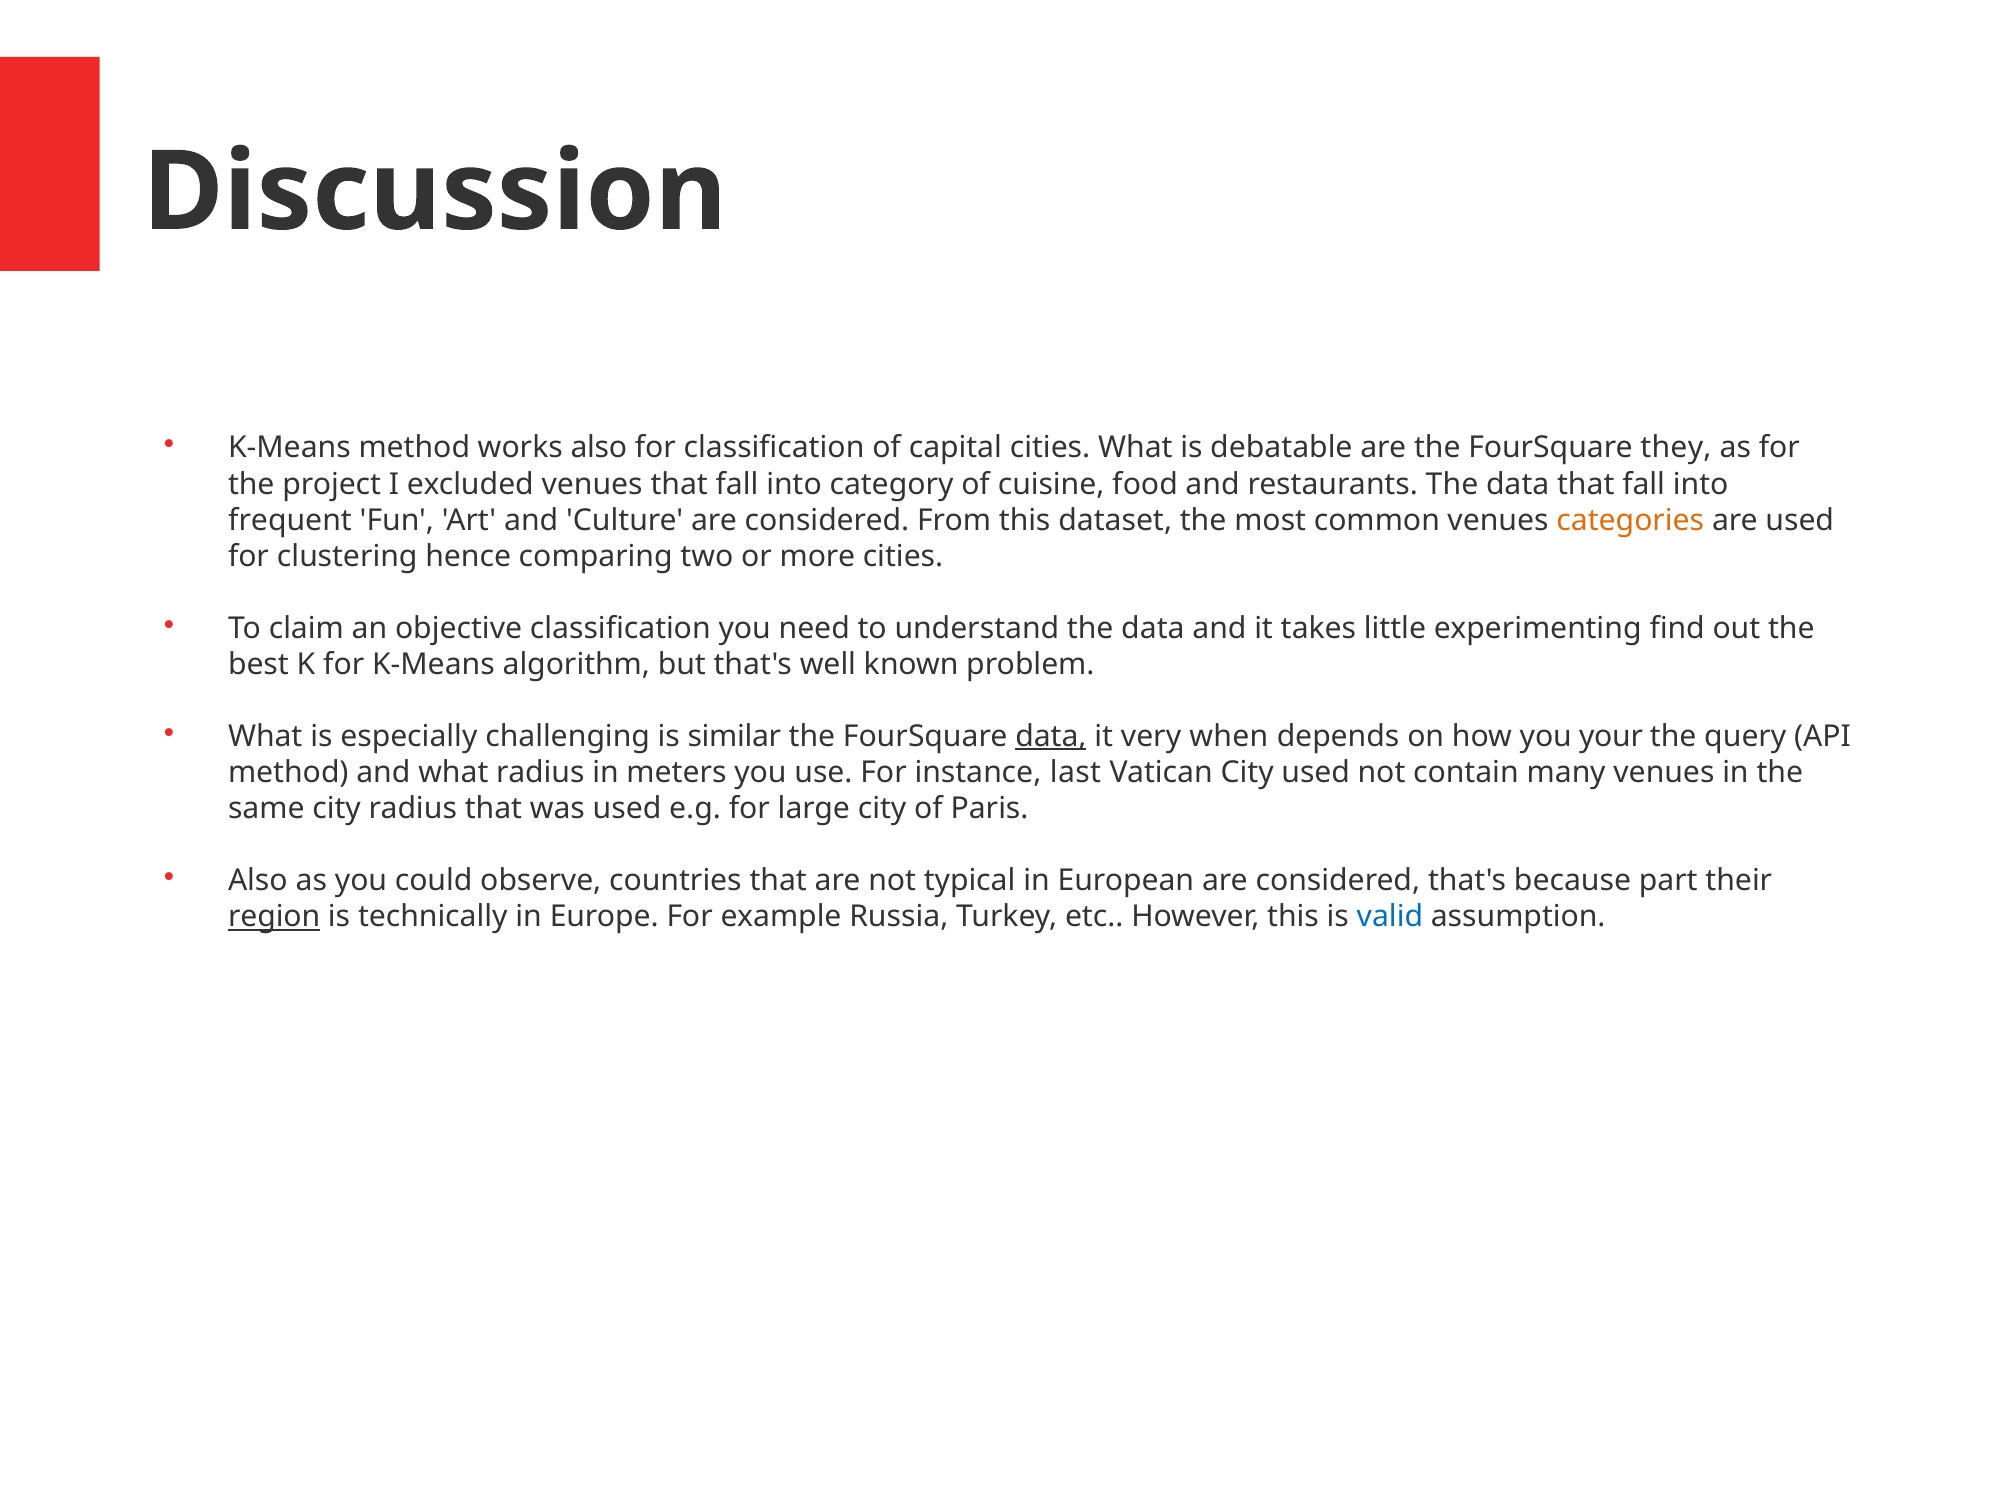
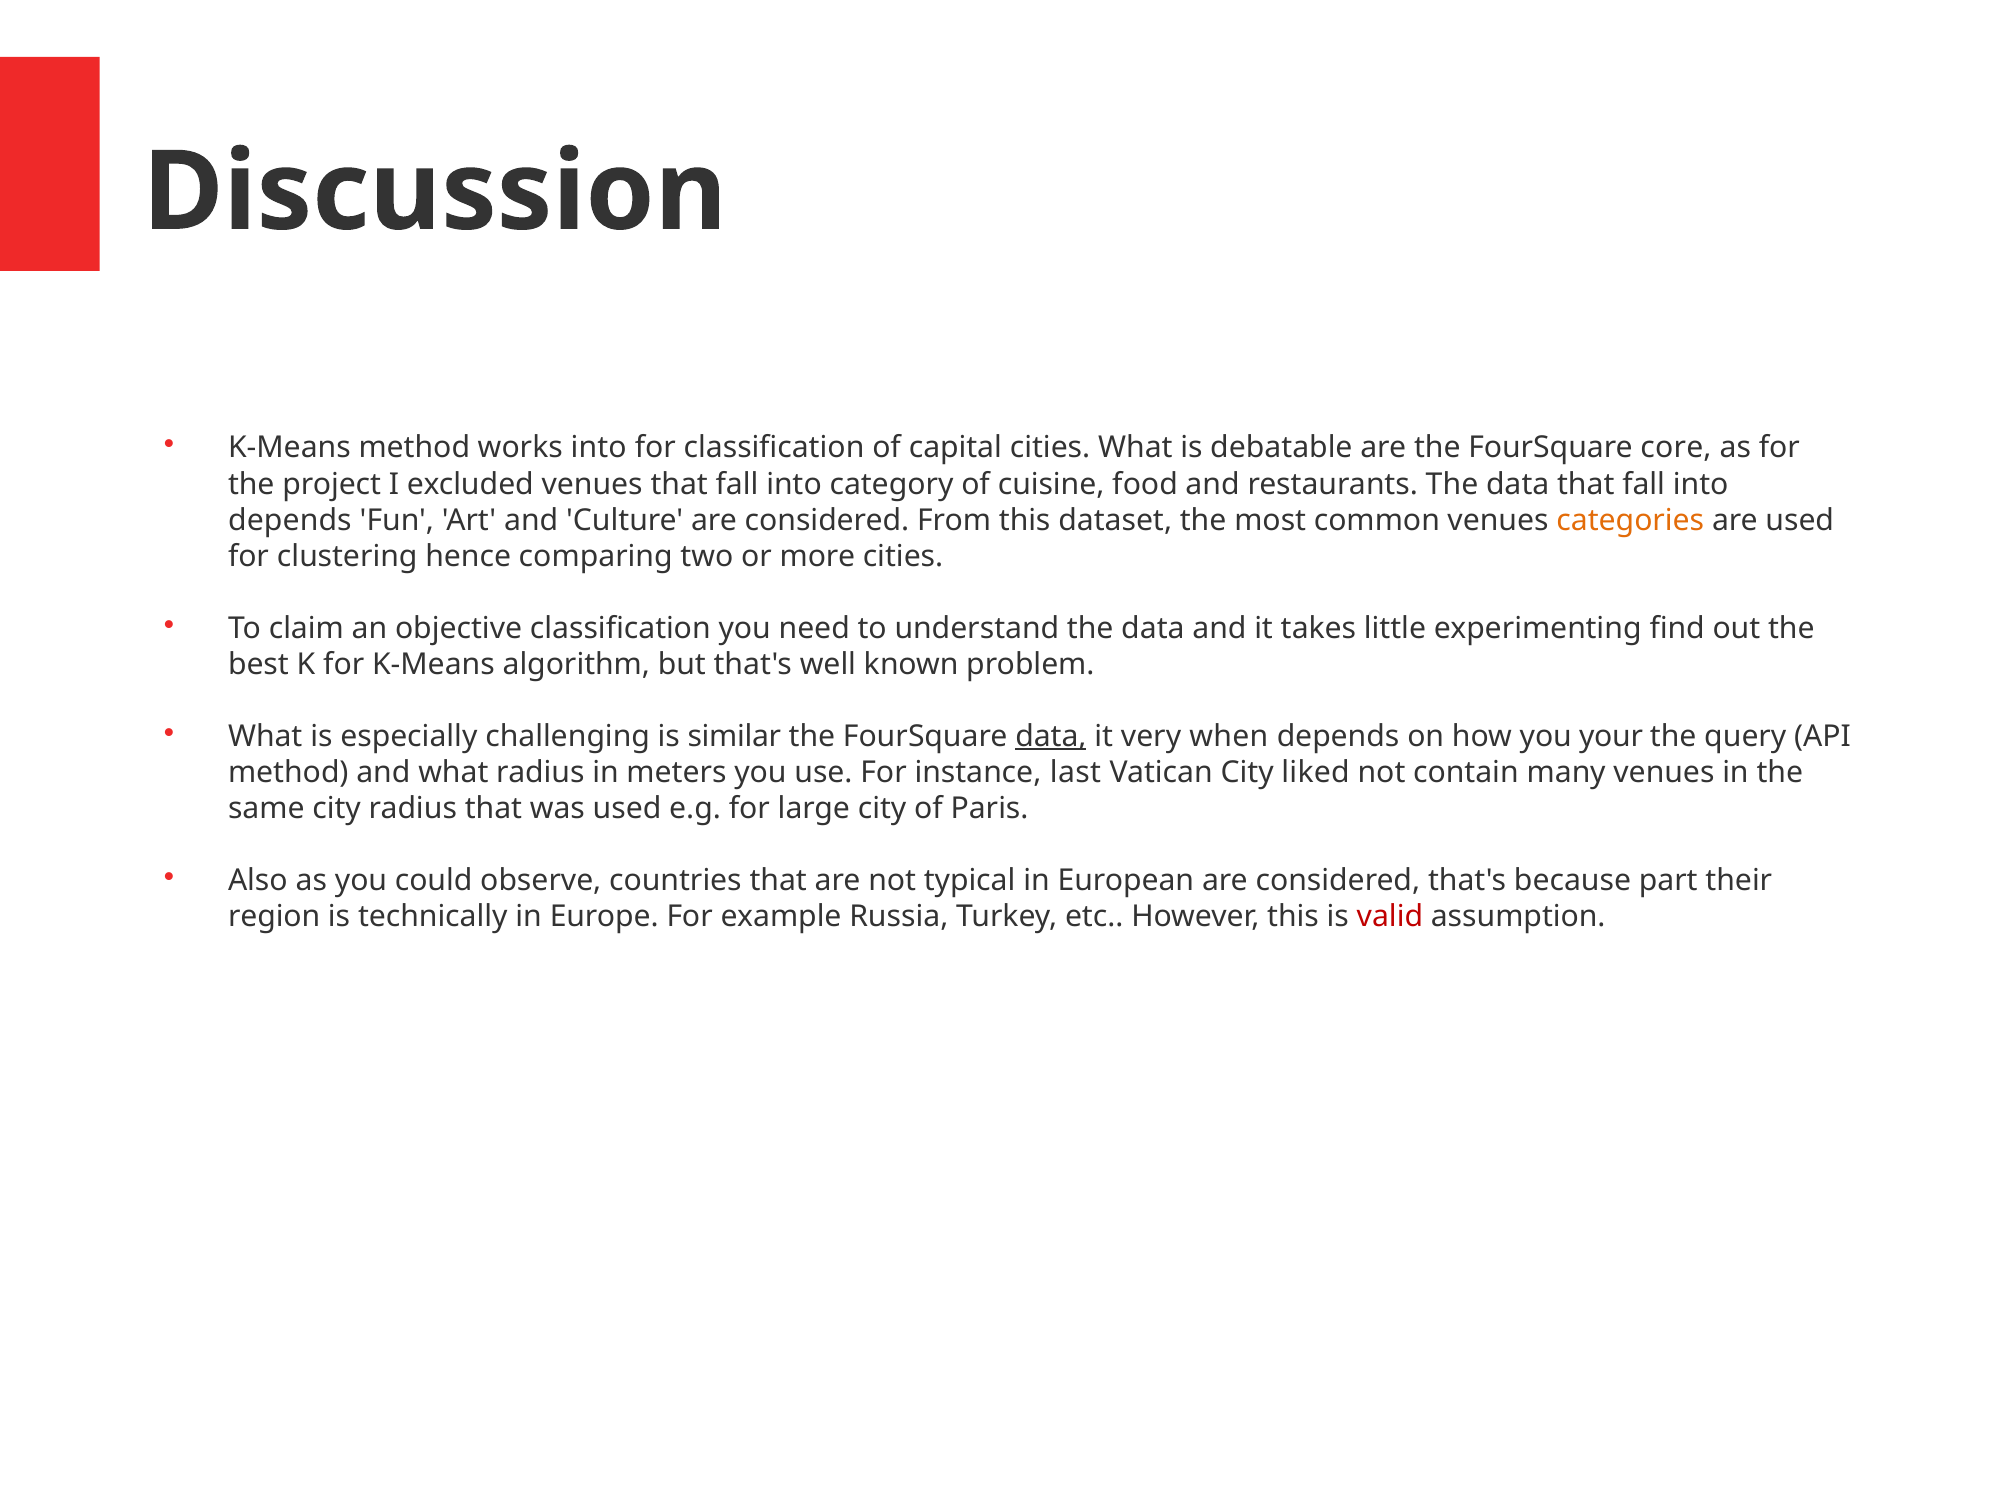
works also: also -> into (599, 448)
they: they -> core (1676, 448)
frequent: frequent -> depends (290, 520)
City used: used -> liked (1316, 773)
region underline: present -> none (274, 917)
valid colour: blue -> red (1390, 917)
